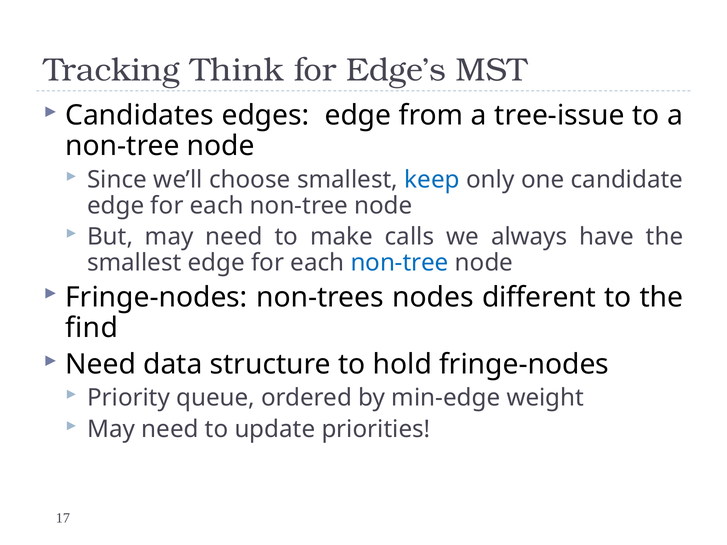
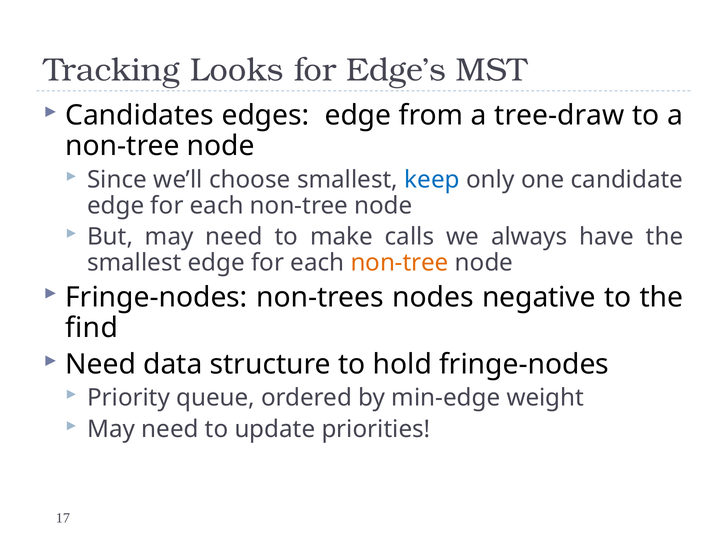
Think: Think -> Looks (237, 70)
tree-issue: tree-issue -> tree-draw (559, 116)
non-tree colour: blue -> orange (400, 263)
different: different -> negative (539, 297)
